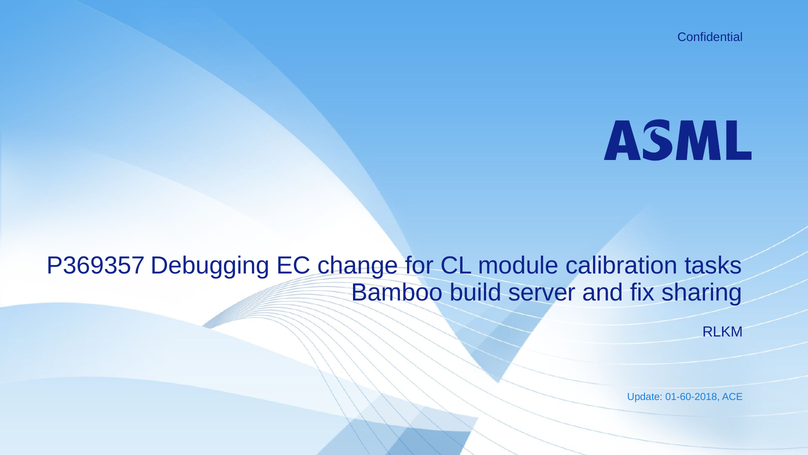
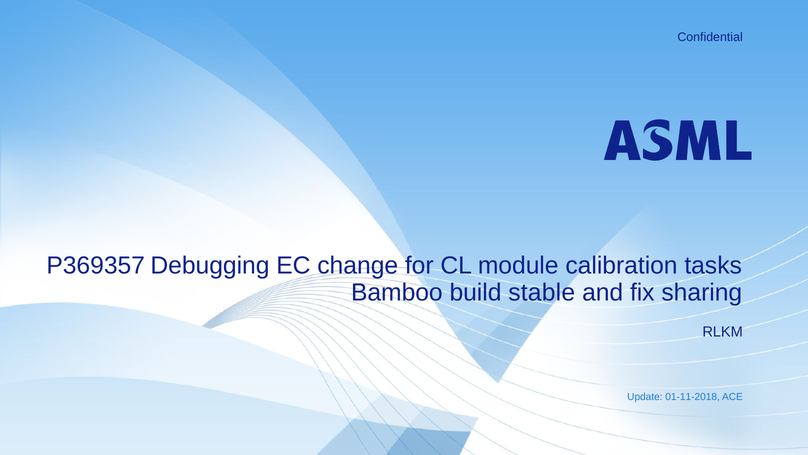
server: server -> stable (542, 292)
01-60-2018: 01-60-2018 -> 01-11-2018 (693, 397)
